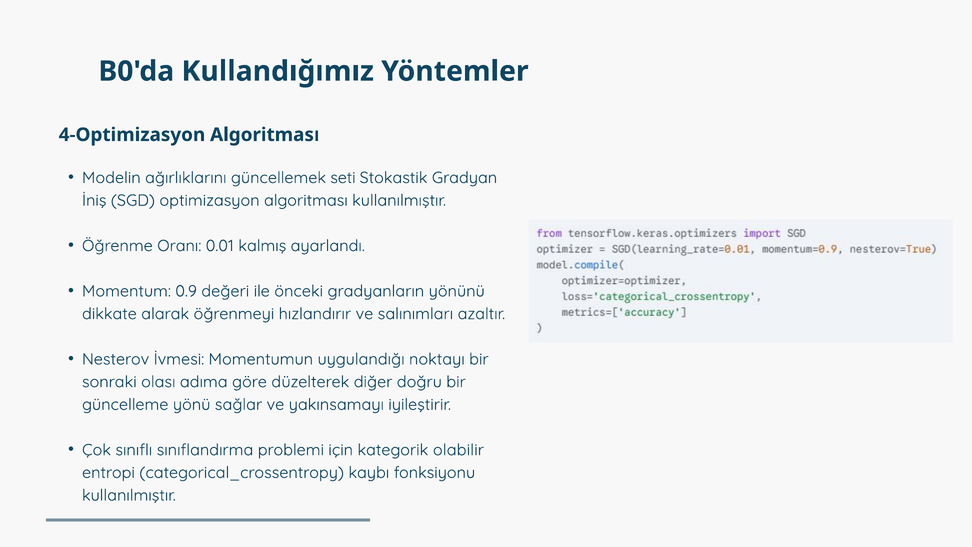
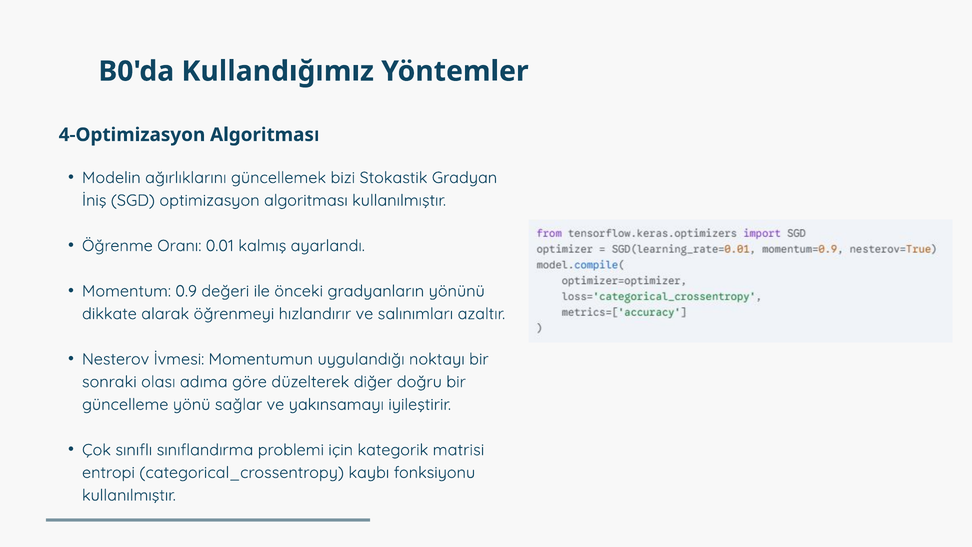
seti: seti -> bizi (343, 178)
olabilir: olabilir -> matrisi (459, 450)
